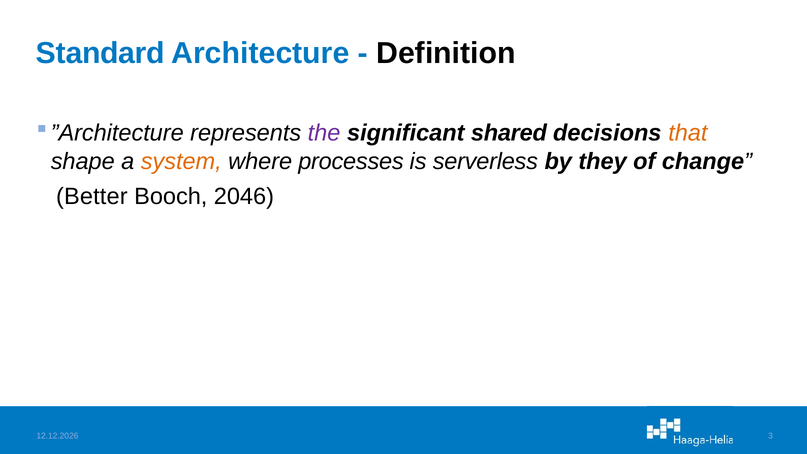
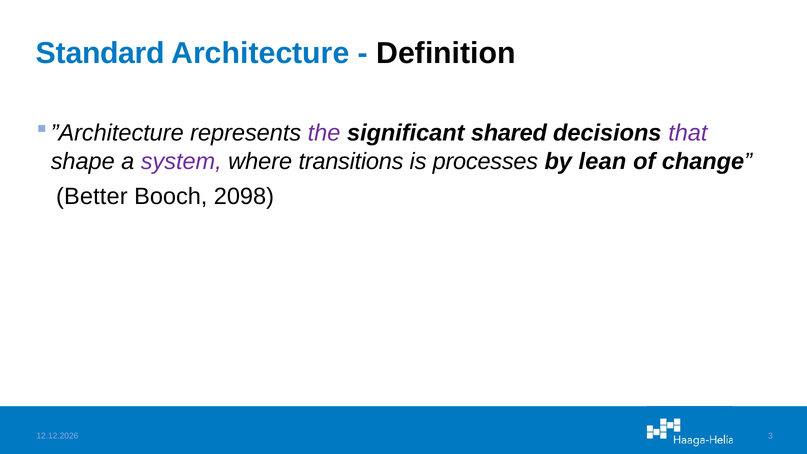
that colour: orange -> purple (688, 133)
system colour: orange -> purple (181, 161)
processes: processes -> transitions (351, 161)
serverless: serverless -> processes (485, 161)
they: they -> lean (602, 161)
2046: 2046 -> 2098 (244, 196)
